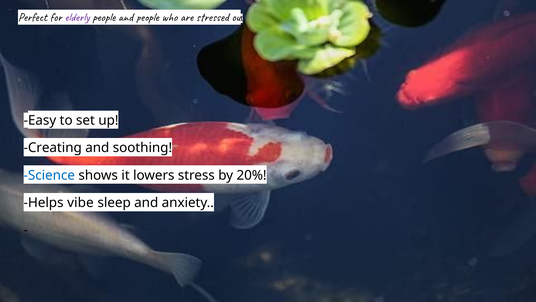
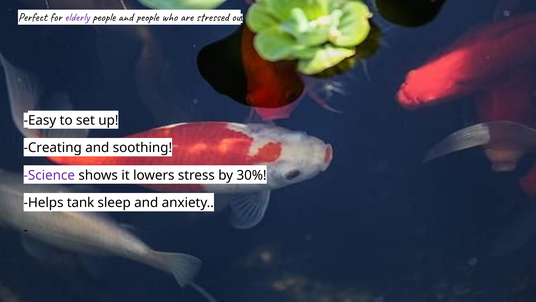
Science colour: blue -> purple (49, 175)
20%: 20% -> 30% (252, 175)
vibe: vibe -> tank (81, 202)
